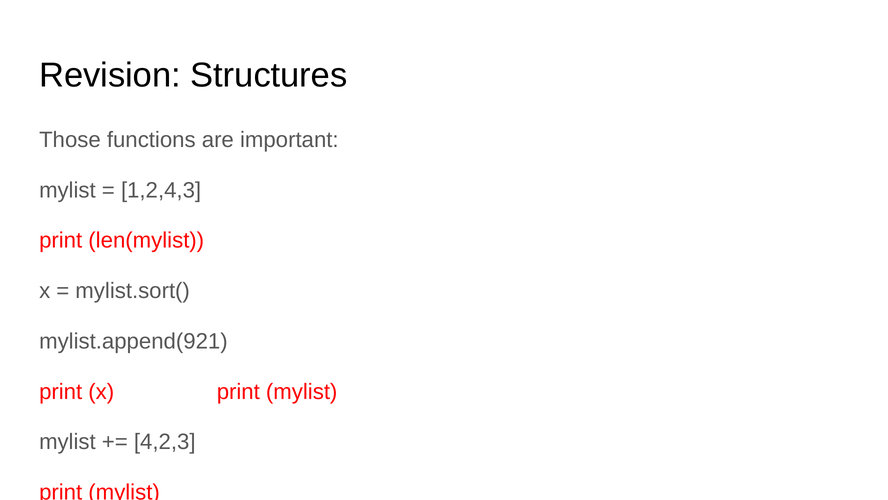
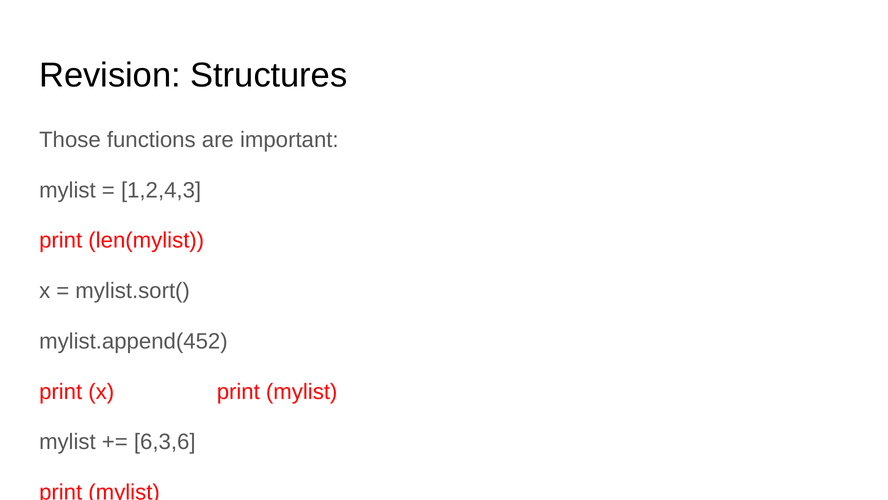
mylist.append(921: mylist.append(921 -> mylist.append(452 (133, 341)
4,2,3: 4,2,3 -> 6,3,6 (165, 442)
